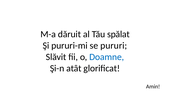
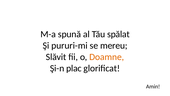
dăruit: dăruit -> spună (69, 34)
pururi: pururi -> mereu (114, 45)
Doamne colour: blue -> orange (107, 57)
atât: atât -> plac (74, 68)
